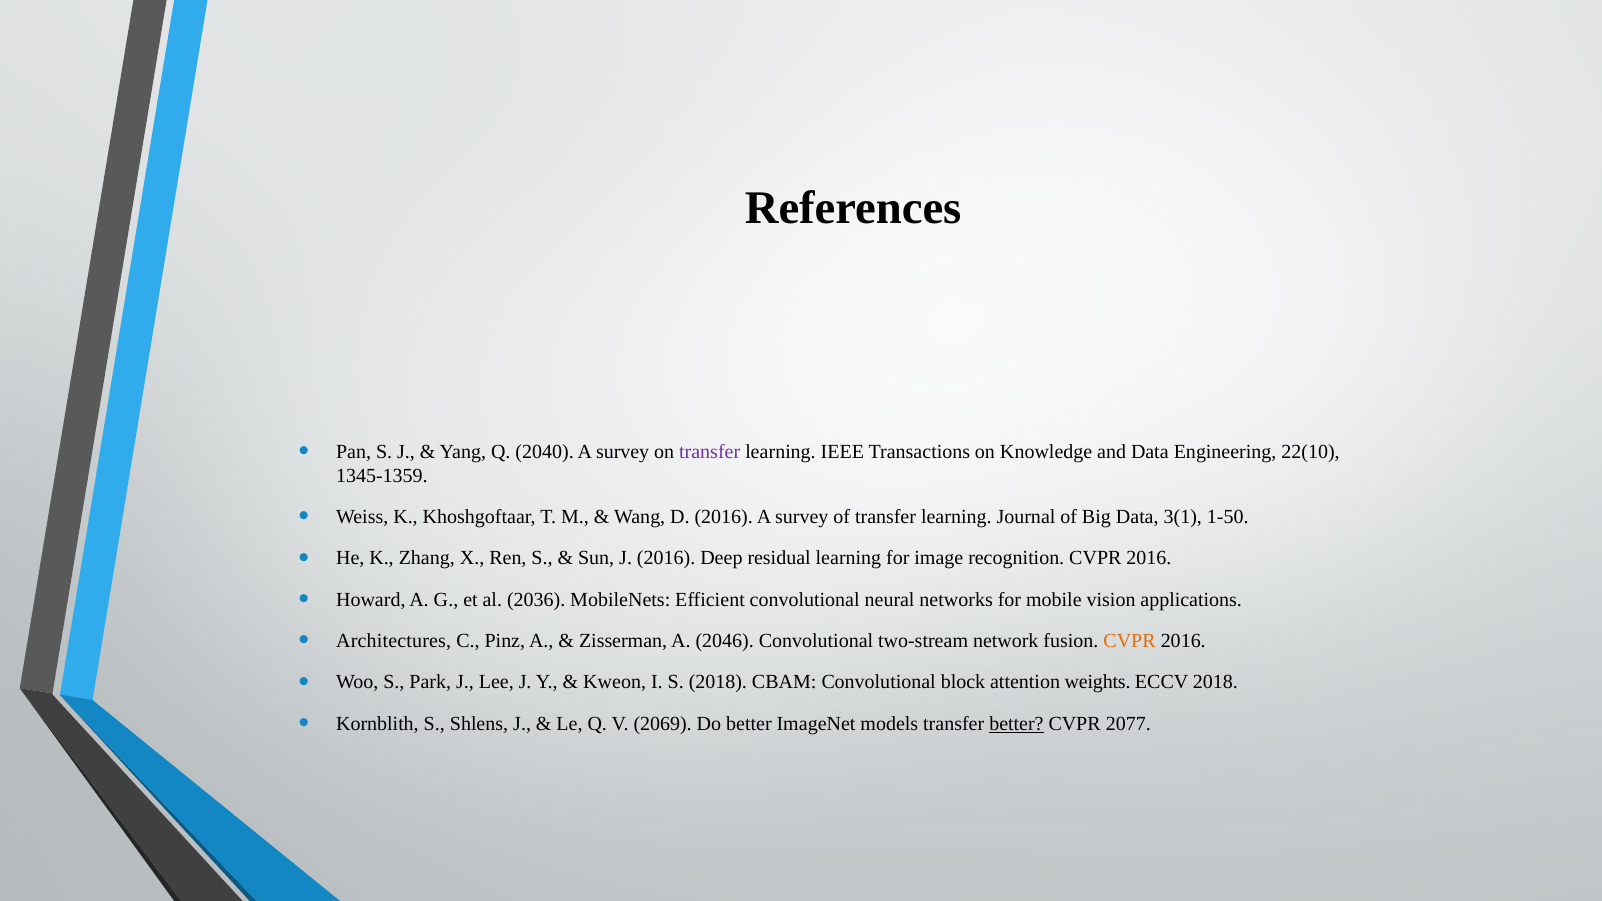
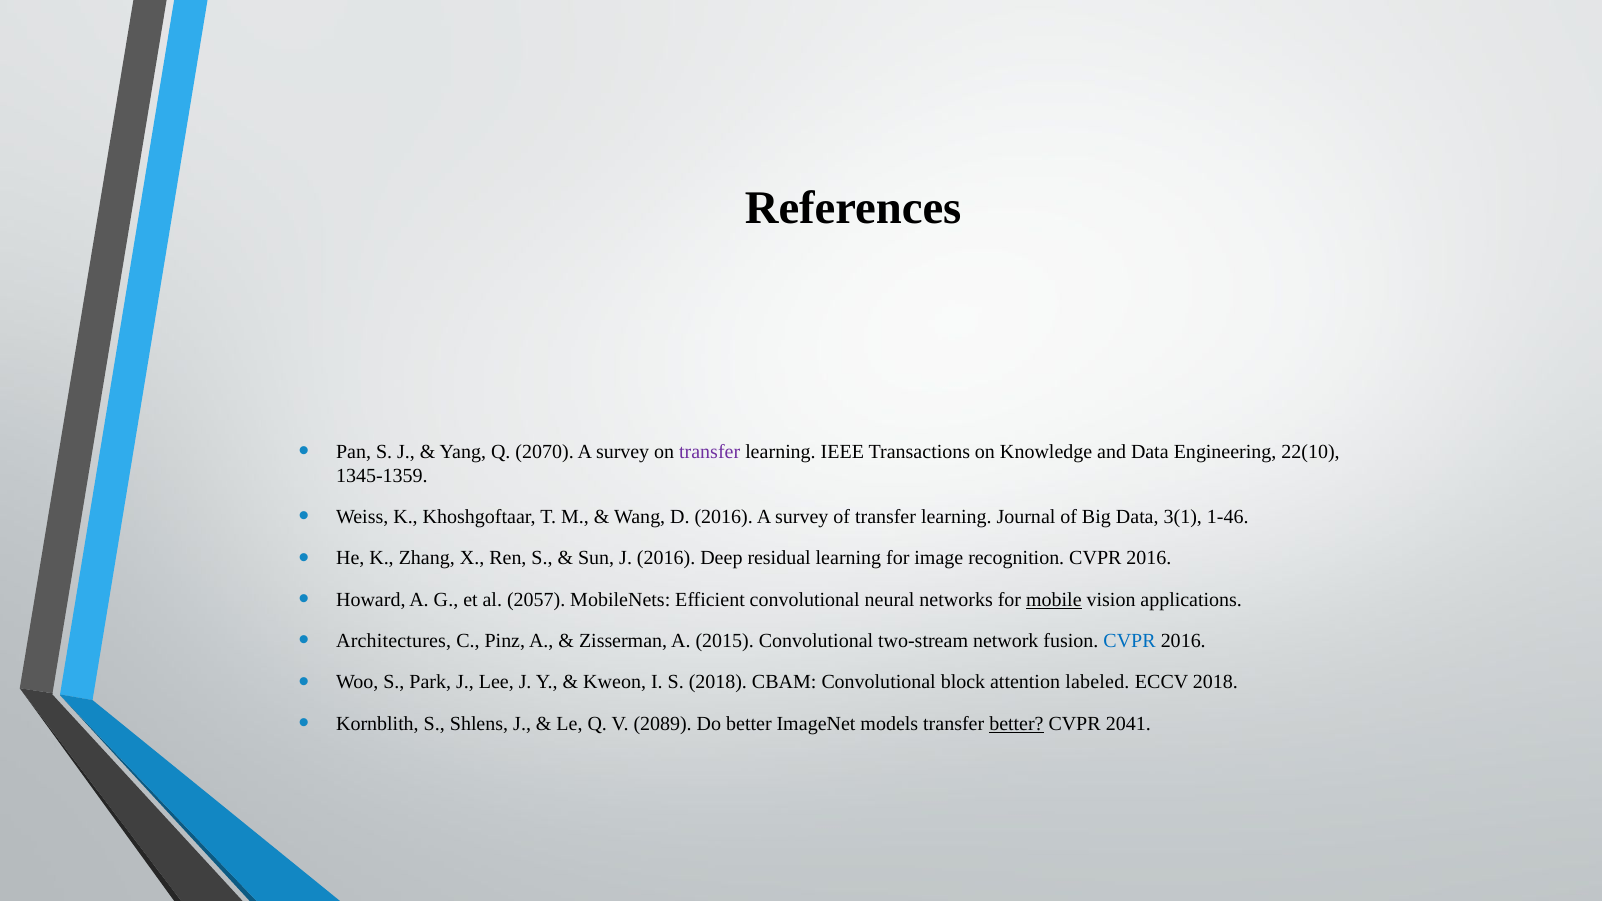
2040: 2040 -> 2070 (545, 451)
1-50: 1-50 -> 1-46 (1228, 517)
2036: 2036 -> 2057 (536, 600)
mobile underline: none -> present (1054, 600)
2046: 2046 -> 2015 (725, 641)
CVPR colour: orange -> blue (1130, 641)
weights: weights -> labeled (1097, 682)
2069: 2069 -> 2089 (663, 724)
2077: 2077 -> 2041 (1128, 724)
